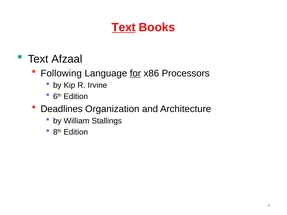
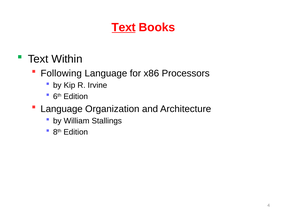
Afzaal: Afzaal -> Within (67, 59)
for underline: present -> none (135, 73)
Deadlines: Deadlines -> Language (62, 109)
